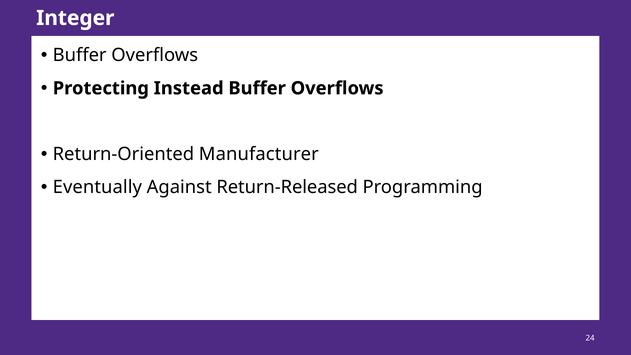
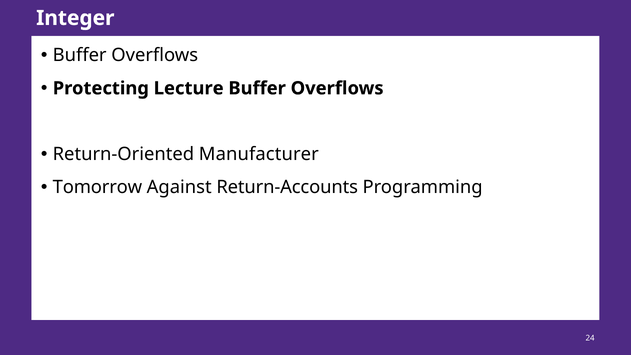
Instead: Instead -> Lecture (189, 88)
Eventually: Eventually -> Tomorrow (97, 187)
Return-Released: Return-Released -> Return-Accounts (287, 187)
